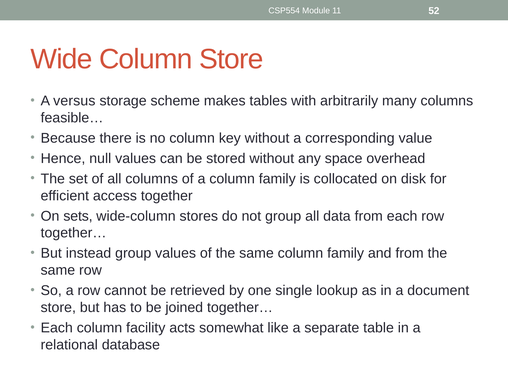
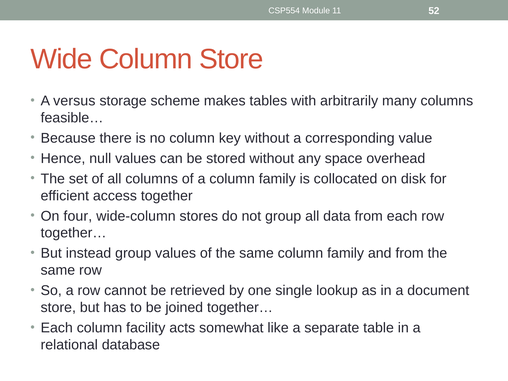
sets: sets -> four (78, 216)
